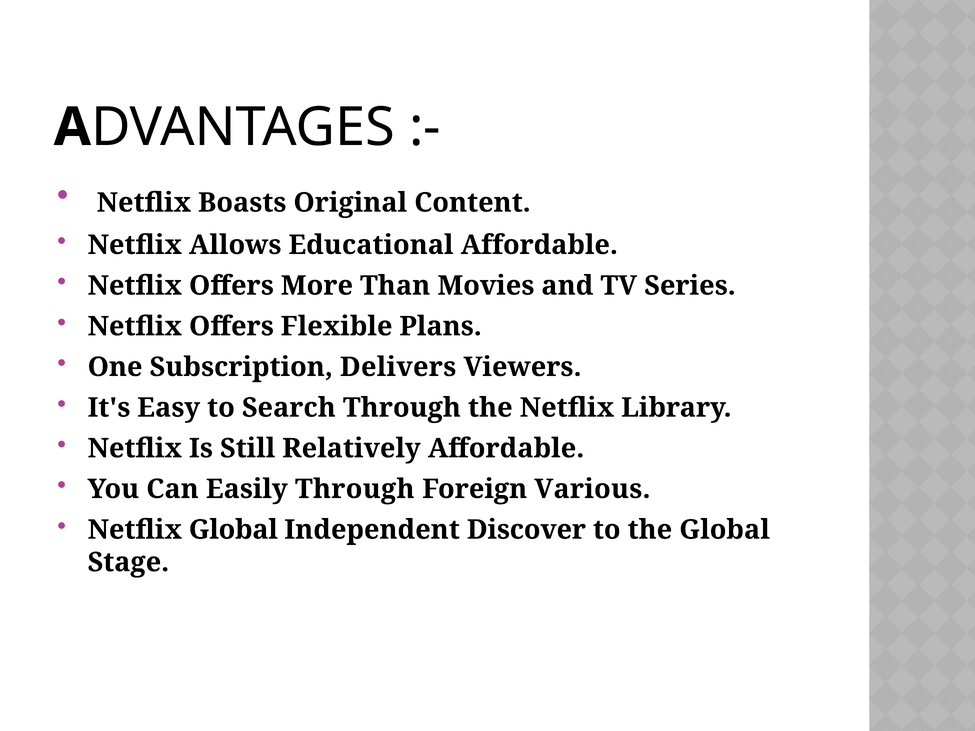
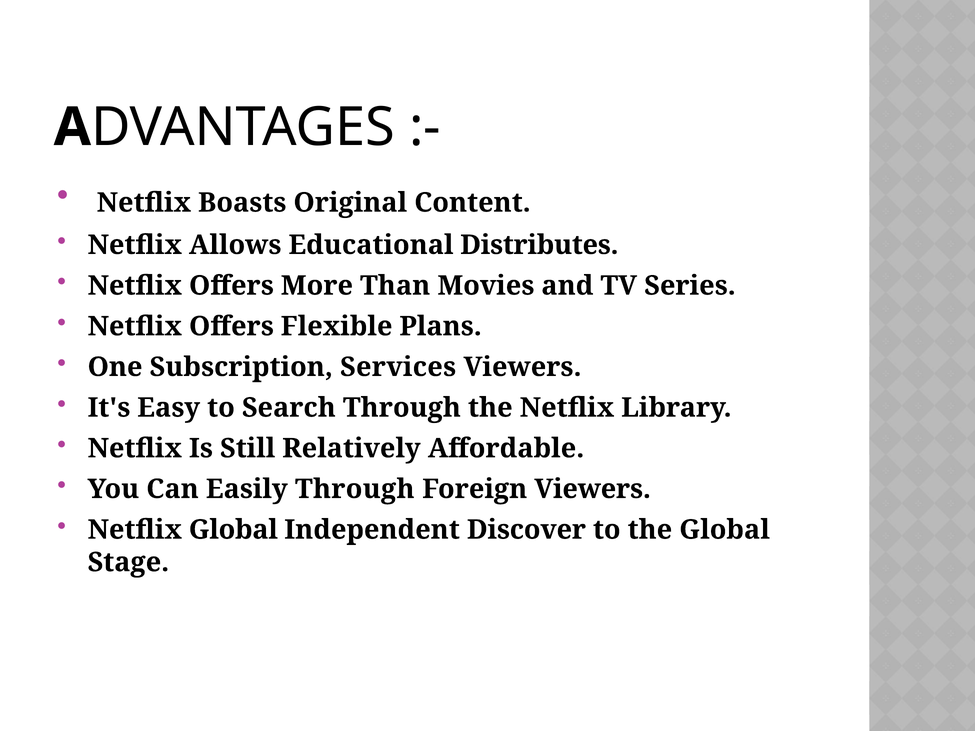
Educational Affordable: Affordable -> Distributes (539, 245)
Delivers: Delivers -> Services (398, 367)
Foreign Various: Various -> Viewers (593, 489)
